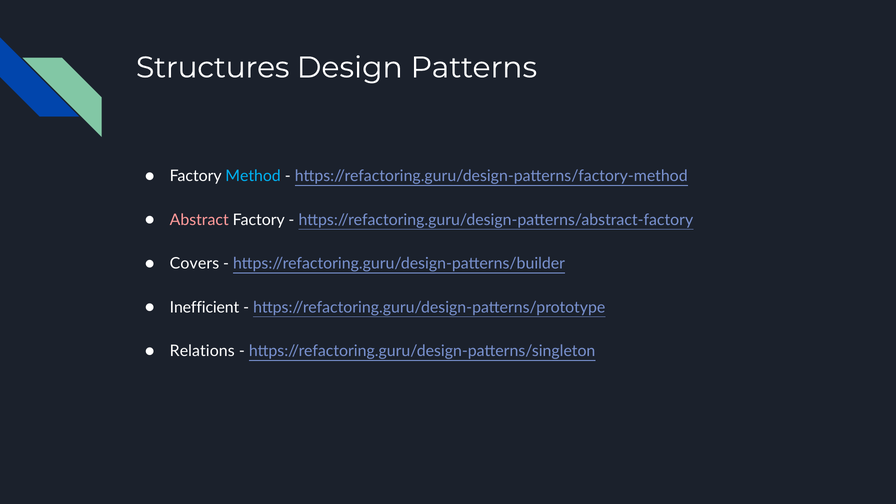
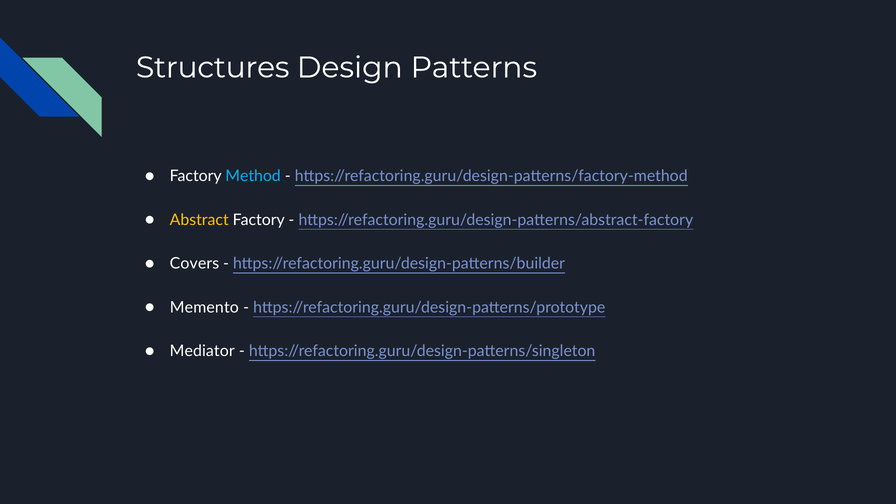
Abstract colour: pink -> yellow (199, 220)
Inefficient: Inefficient -> Memento (204, 307)
Relations: Relations -> Mediator (202, 351)
